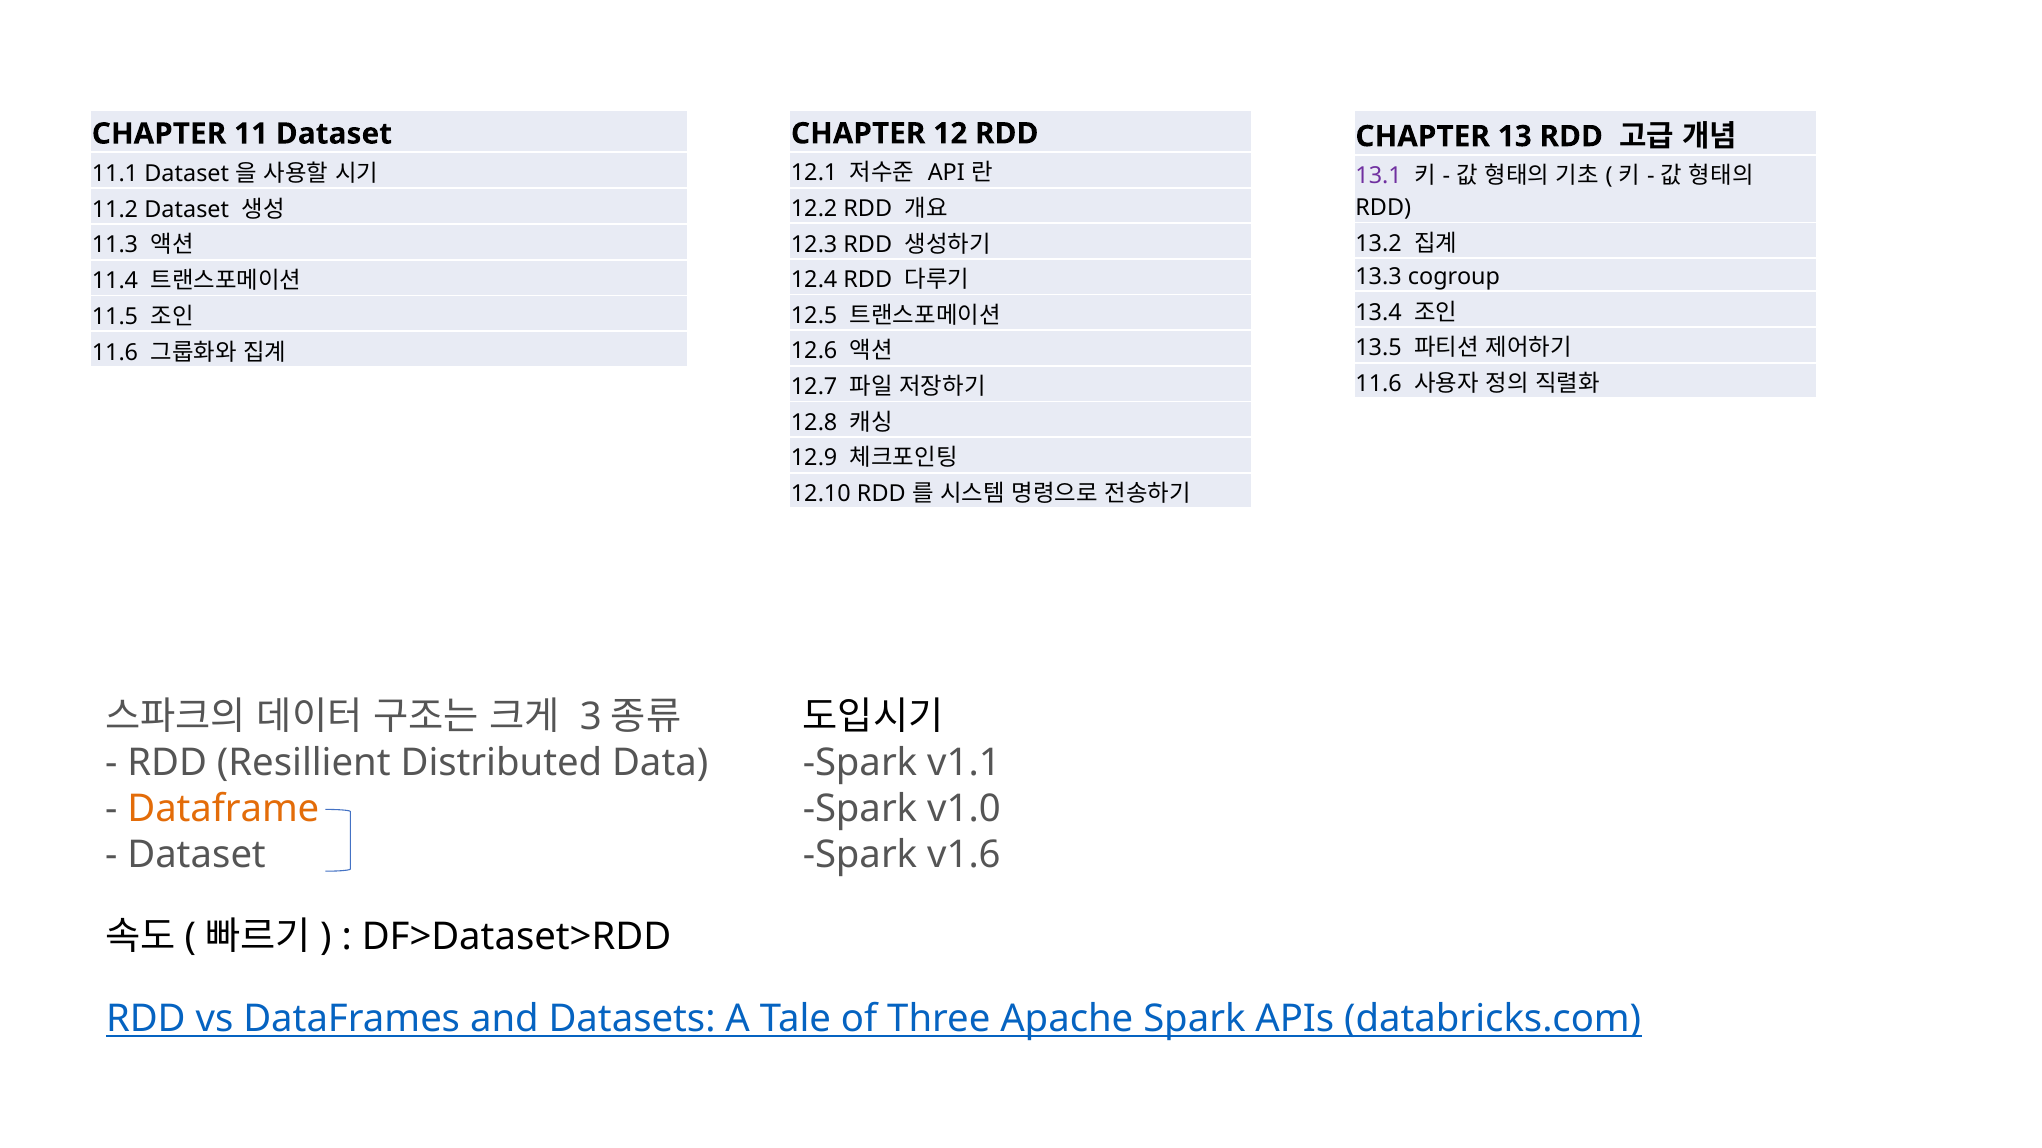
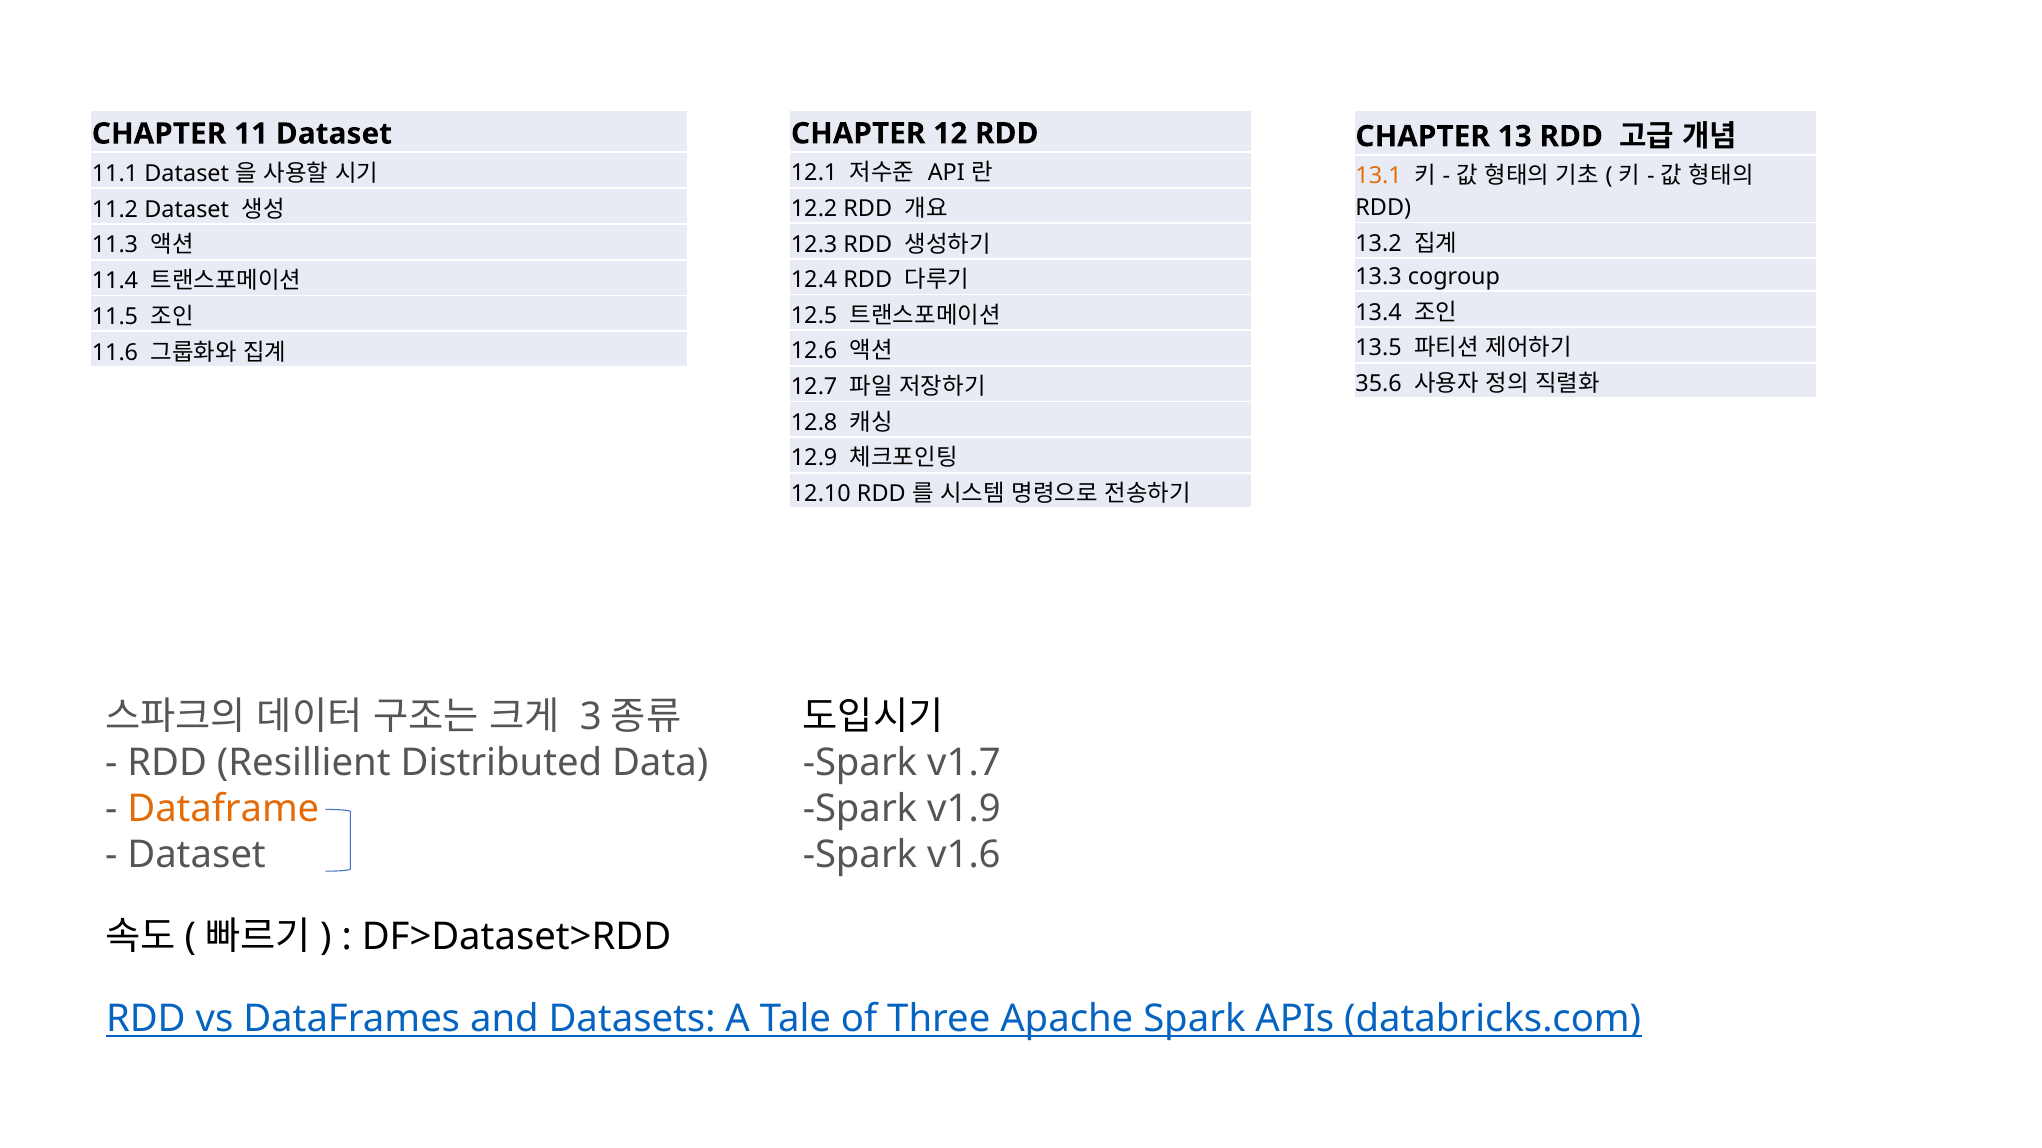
13.1 colour: purple -> orange (1379, 176)
11.6: 11.6 -> 35.6 (1379, 384)
v1.1: v1.1 -> v1.7 (964, 764)
v1.0: v1.0 -> v1.9 (964, 809)
